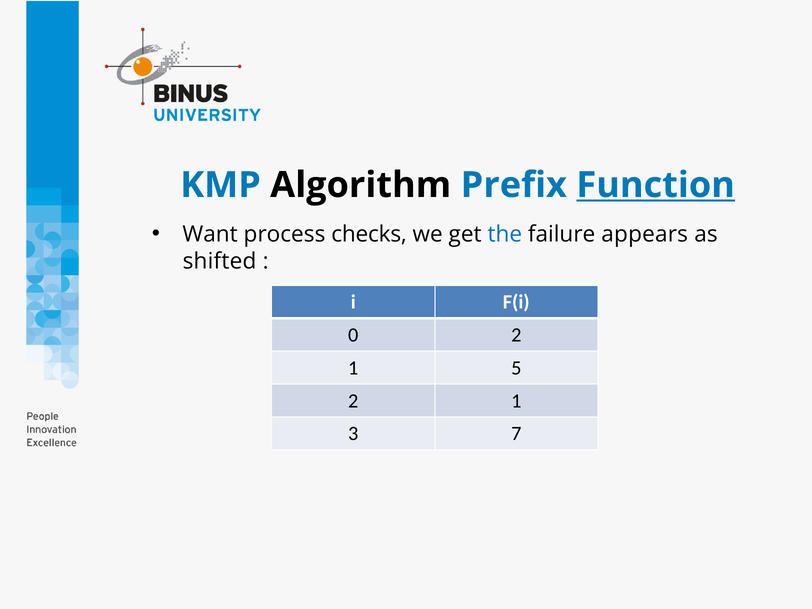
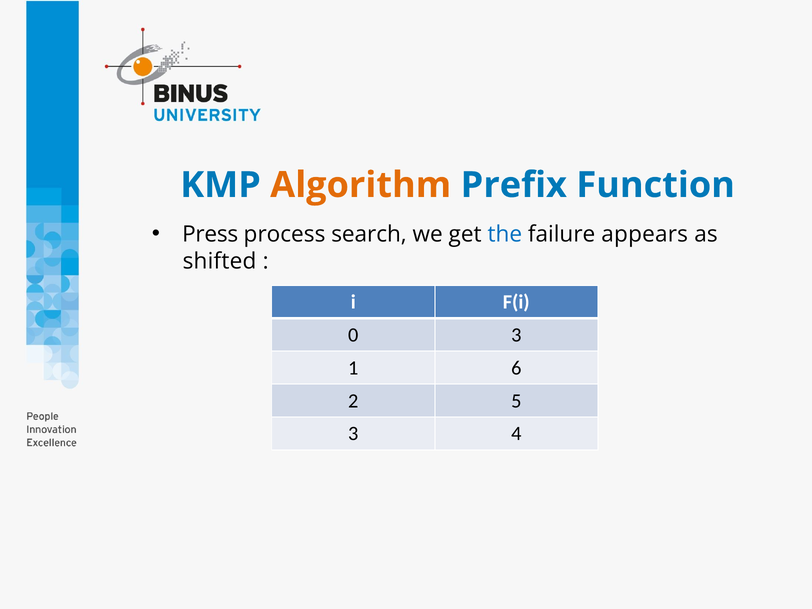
Algorithm colour: black -> orange (361, 185)
Function underline: present -> none (656, 185)
Want: Want -> Press (210, 234)
checks: checks -> search (369, 234)
0 2: 2 -> 3 (516, 335)
5: 5 -> 6 (516, 368)
1: 1 -> 5 (516, 401)
7: 7 -> 4 (516, 434)
